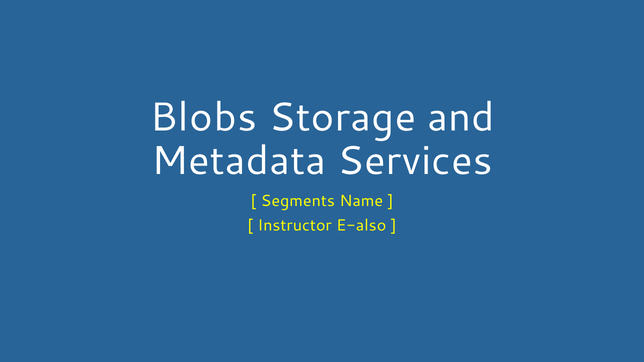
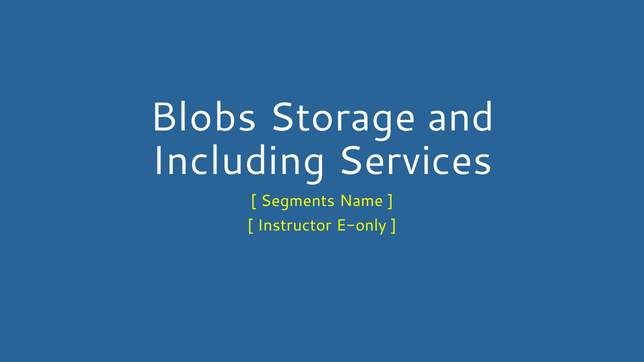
Metadata: Metadata -> Including (239, 161)
E-also: E-also -> E-only (361, 225)
